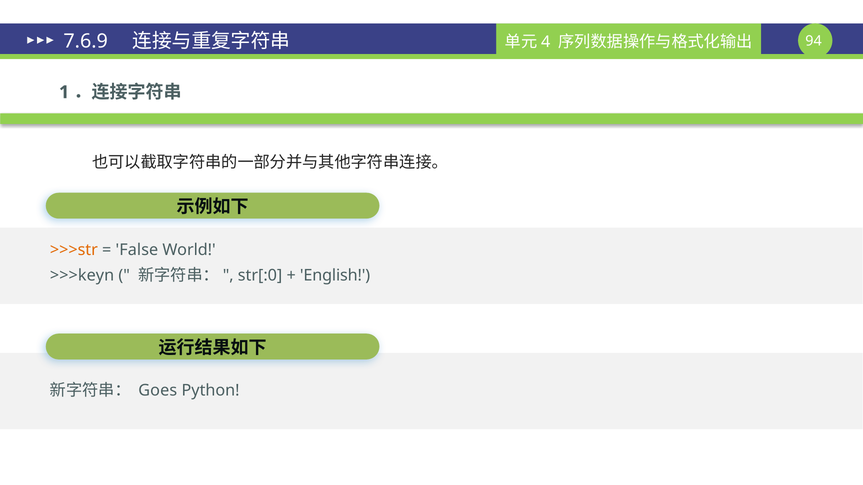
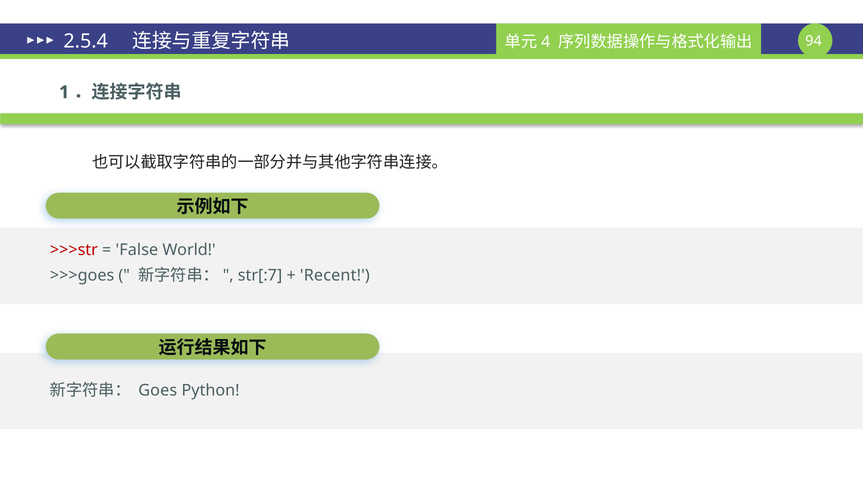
7.6.9: 7.6.9 -> 2.5.4 (86, 41)
>>>str colour: orange -> red (74, 250)
>>>keyn: >>>keyn -> >>>goes (82, 275)
str[:0: str[:0 -> str[:7 (260, 275)
English: English -> Recent (335, 275)
